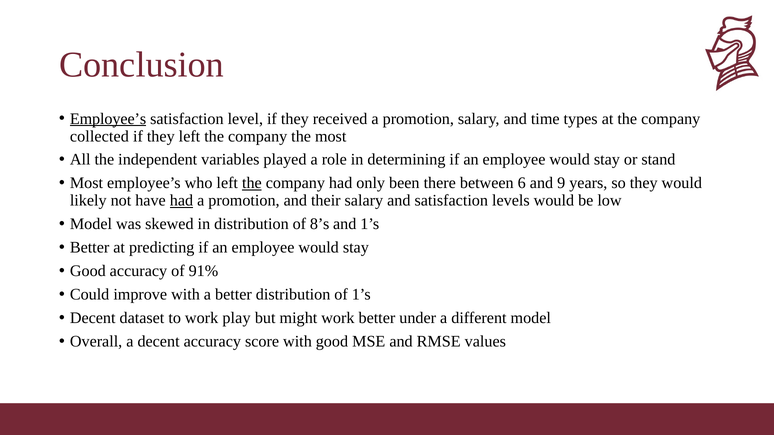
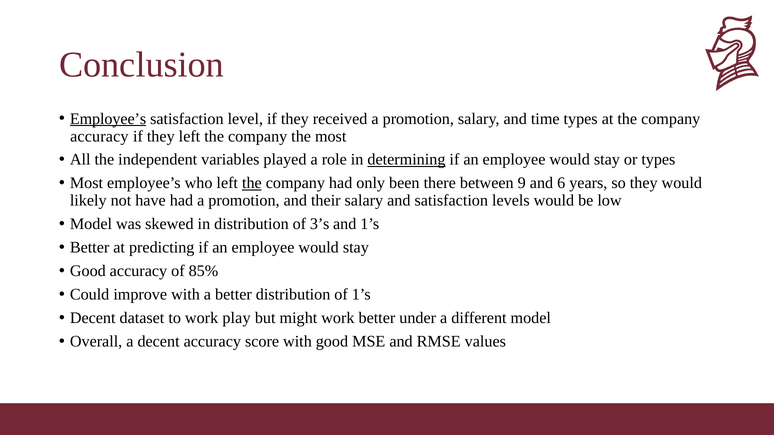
collected: collected -> accuracy (99, 136)
determining underline: none -> present (406, 160)
or stand: stand -> types (658, 160)
6: 6 -> 9 (522, 183)
9: 9 -> 6 (561, 183)
had underline: present -> none (181, 201)
8’s: 8’s -> 3’s (320, 224)
91%: 91% -> 85% (203, 271)
